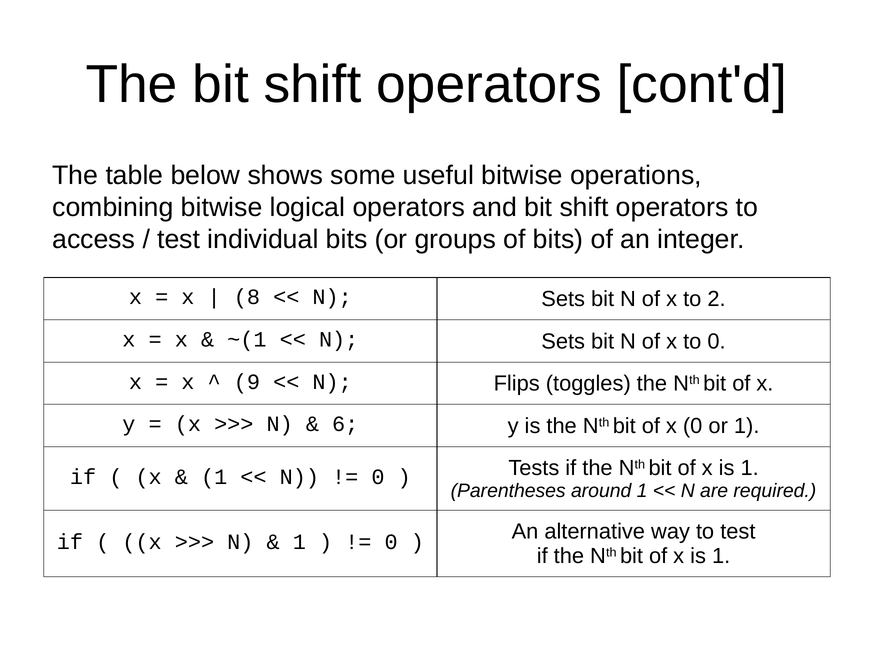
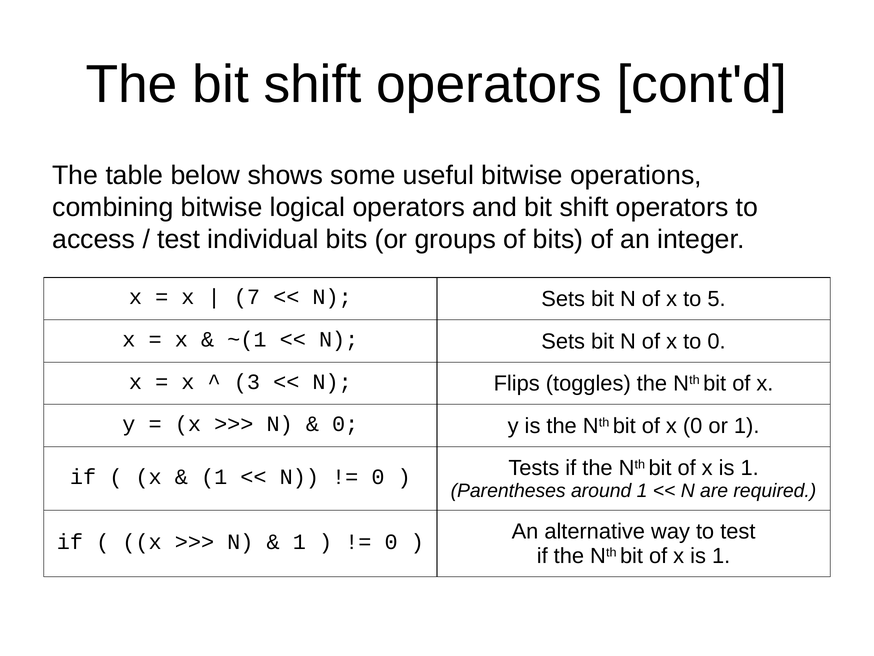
8: 8 -> 7 (247, 297)
2: 2 -> 5 (717, 299)
9: 9 -> 3 (247, 382)
6: 6 -> 0 (345, 424)
